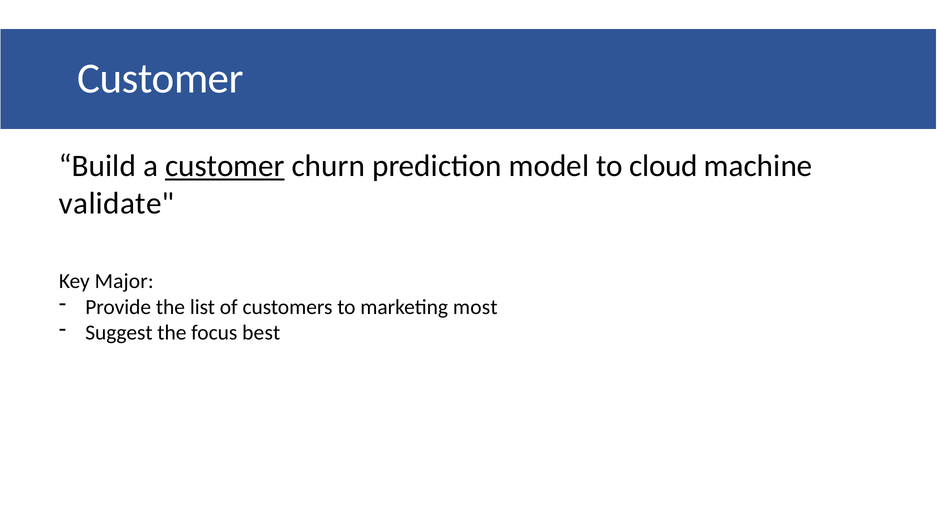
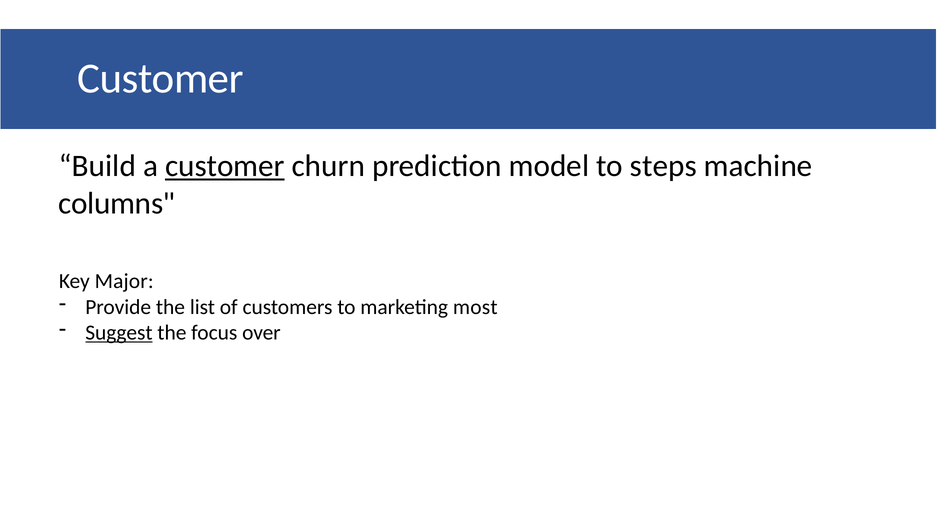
cloud: cloud -> steps (663, 166)
validate: validate -> columns (117, 204)
Suggest underline: none -> present (119, 333)
best: best -> over (261, 333)
